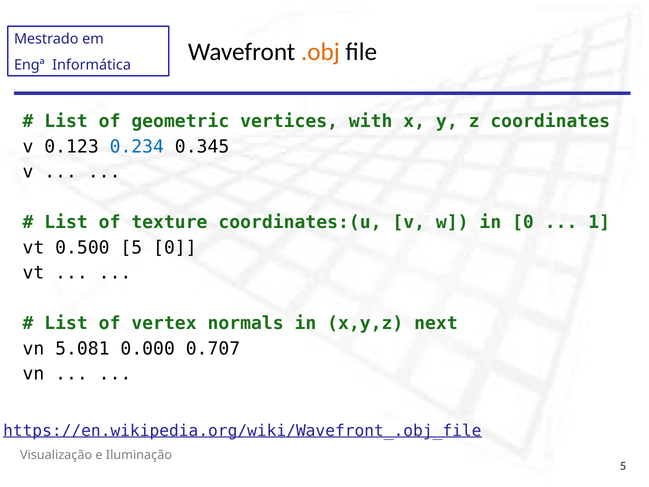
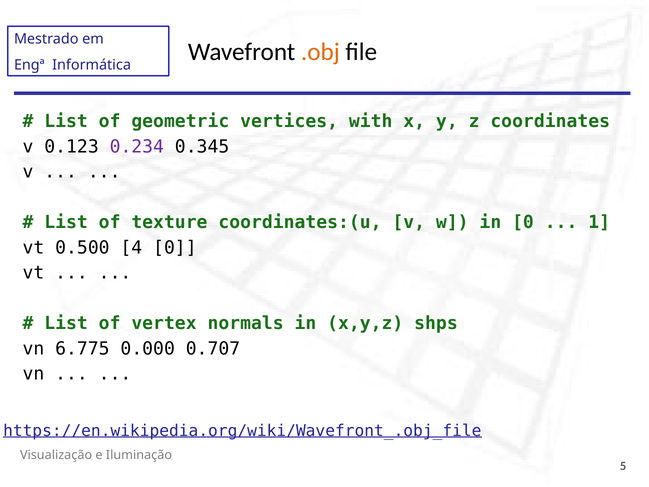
0.234 colour: blue -> purple (137, 147)
0.500 5: 5 -> 4 (131, 248)
next: next -> shps (436, 323)
5.081: 5.081 -> 6.775 (82, 349)
